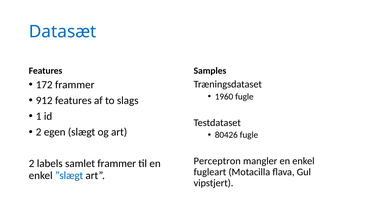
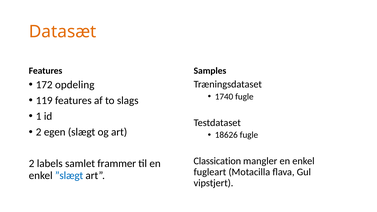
Datasæt colour: blue -> orange (63, 32)
172 frammer: frammer -> opdeling (75, 85)
1960: 1960 -> 1740 (224, 97)
912: 912 -> 119 (44, 101)
80426: 80426 -> 18626 (226, 135)
Perceptron: Perceptron -> Classication (217, 161)
